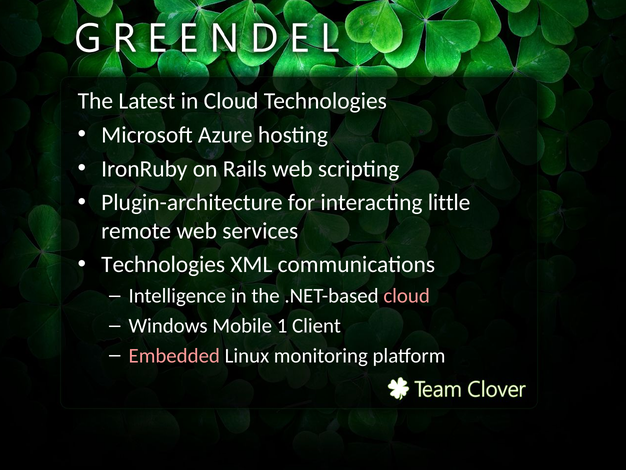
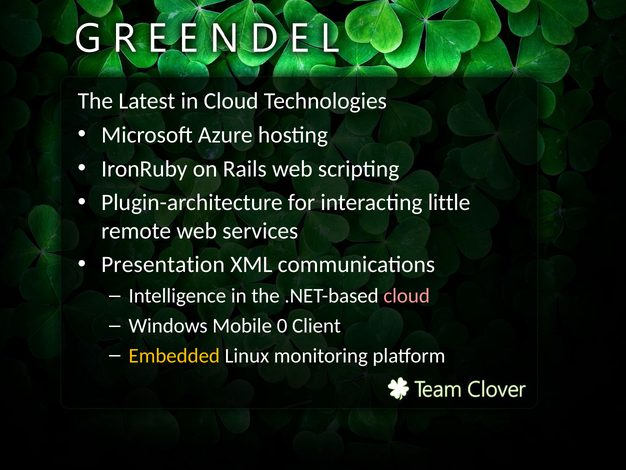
Technologies: Technologies -> Presentation (163, 264)
1: 1 -> 0 (282, 326)
Embedded colour: pink -> yellow (174, 355)
